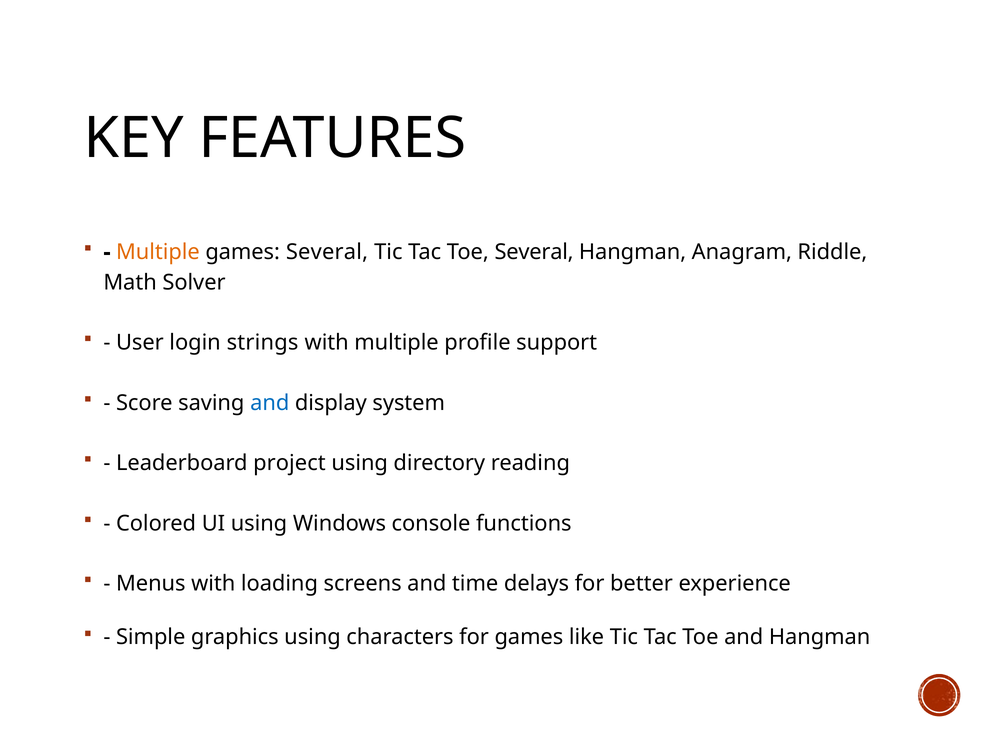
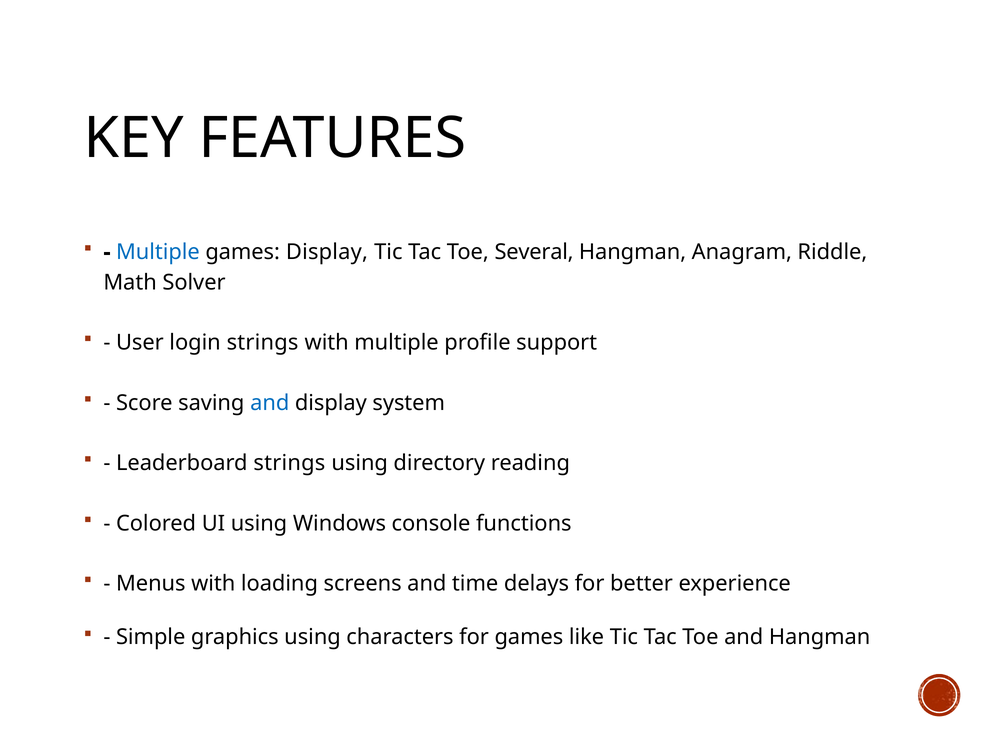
Multiple colour: orange -> blue (158, 252)
games Several: Several -> Display (327, 252)
Leaderboard project: project -> strings (289, 463)
